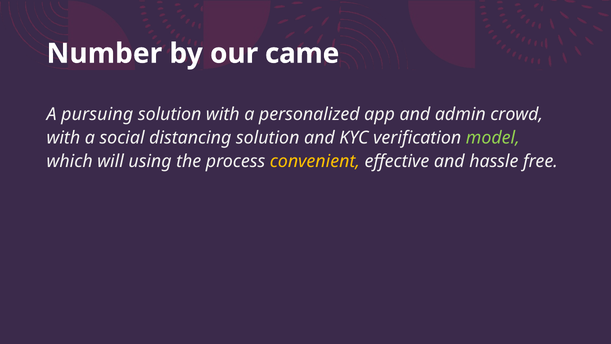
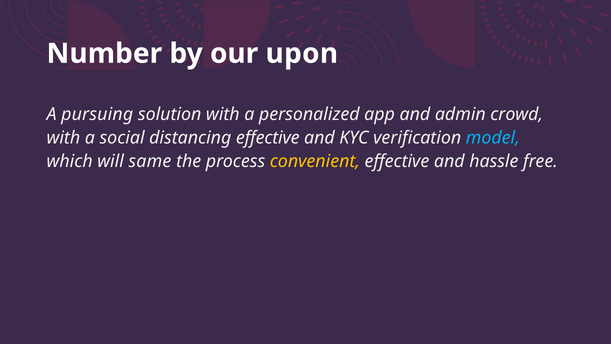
came: came -> upon (302, 53)
distancing solution: solution -> effective (268, 138)
model colour: light green -> light blue (493, 138)
using: using -> same (150, 161)
